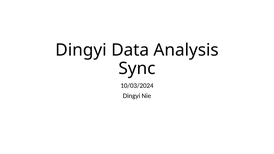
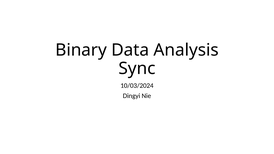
Dingyi: Dingyi -> Binary (81, 50)
